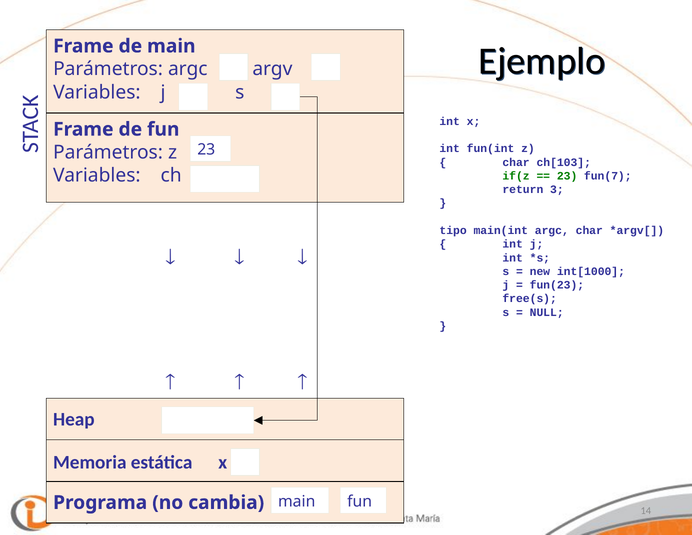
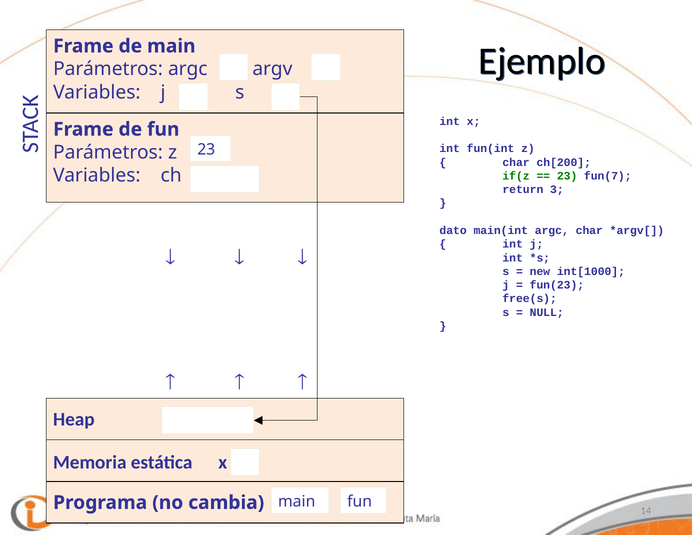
ch[103: ch[103 -> ch[200 (564, 162)
tipo: tipo -> dato (453, 231)
